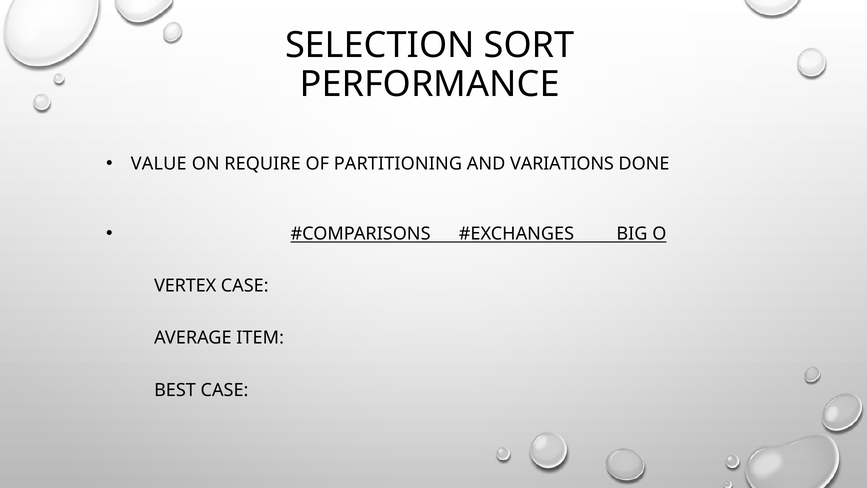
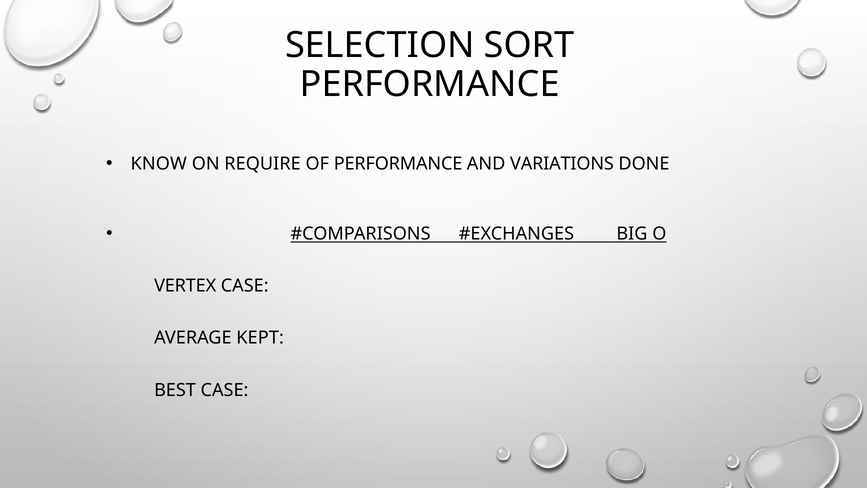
VALUE: VALUE -> KNOW (159, 164)
OF PARTITIONING: PARTITIONING -> PERFORMANCE (398, 164)
ITEM: ITEM -> KEPT (260, 338)
